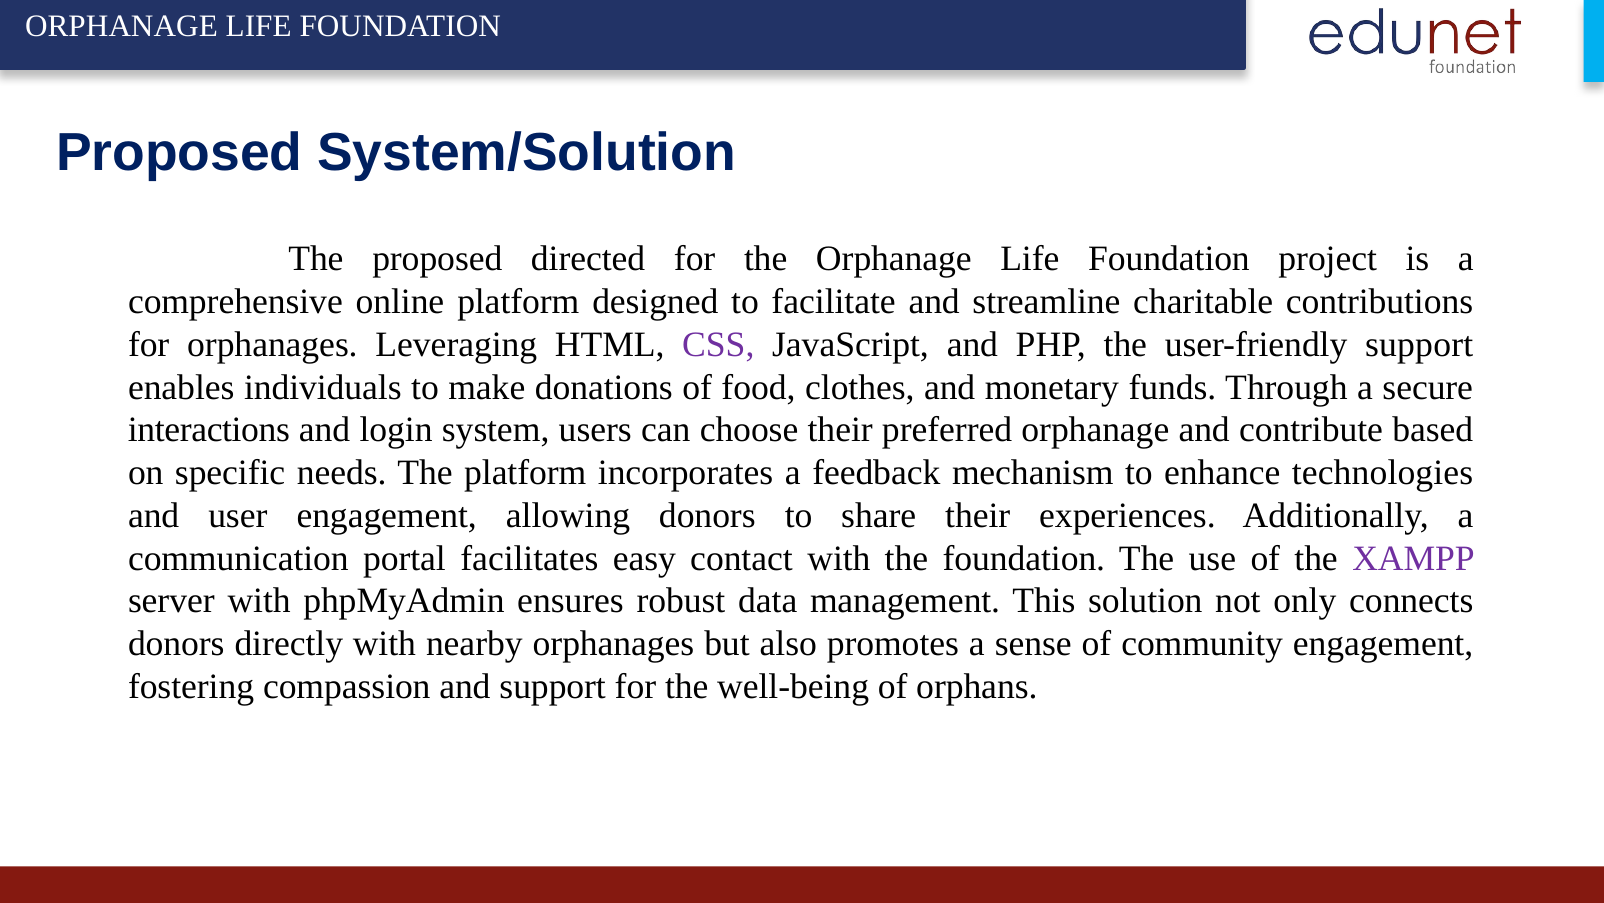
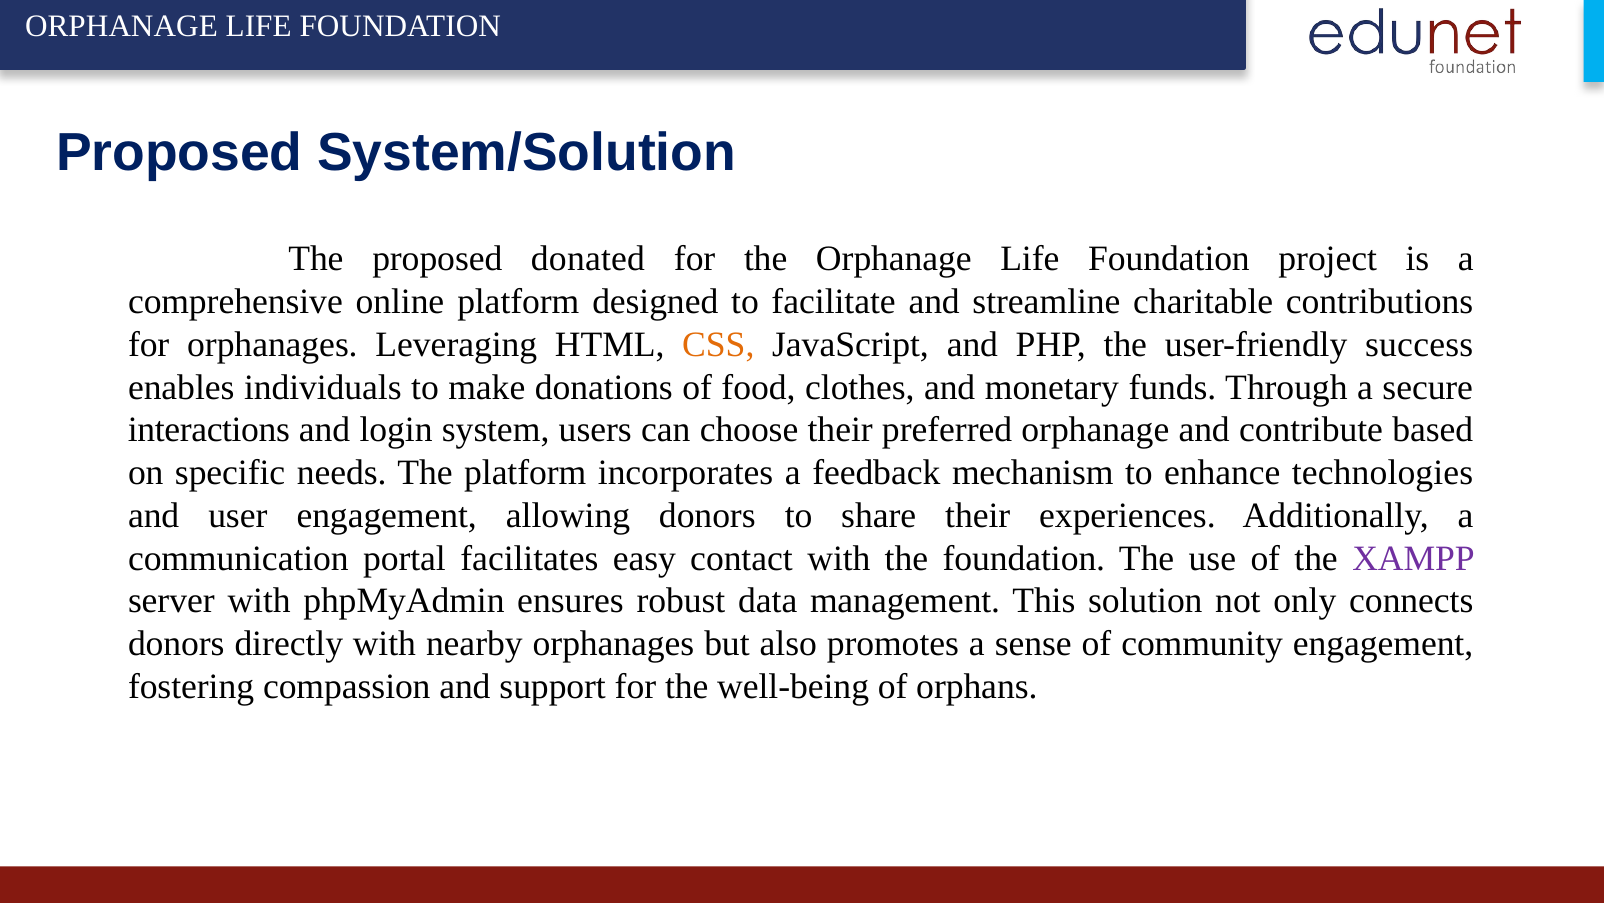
directed: directed -> donated (588, 259)
CSS colour: purple -> orange (718, 344)
user-friendly support: support -> success (1419, 344)
